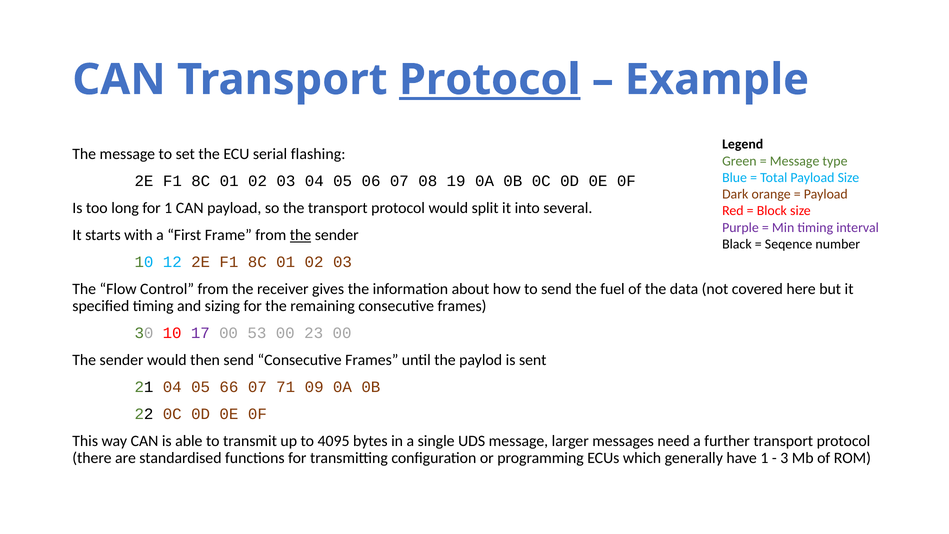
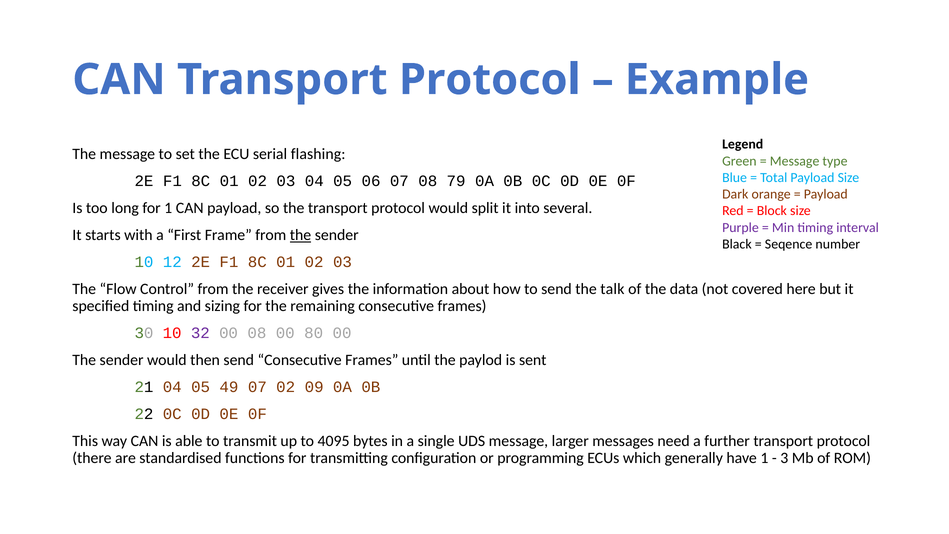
Protocol underline: present -> none (490, 80)
19: 19 -> 79 (456, 181)
fuel: fuel -> talk (612, 289)
17: 17 -> 32 (200, 333)
00 53: 53 -> 08 (257, 333)
23: 23 -> 80 (314, 333)
66: 66 -> 49 (229, 387)
07 71: 71 -> 02 (286, 387)
